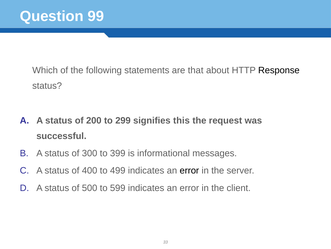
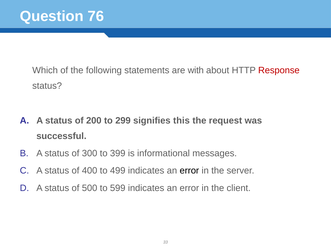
99: 99 -> 76 (96, 16)
that: that -> with (196, 70)
Response colour: black -> red (279, 70)
